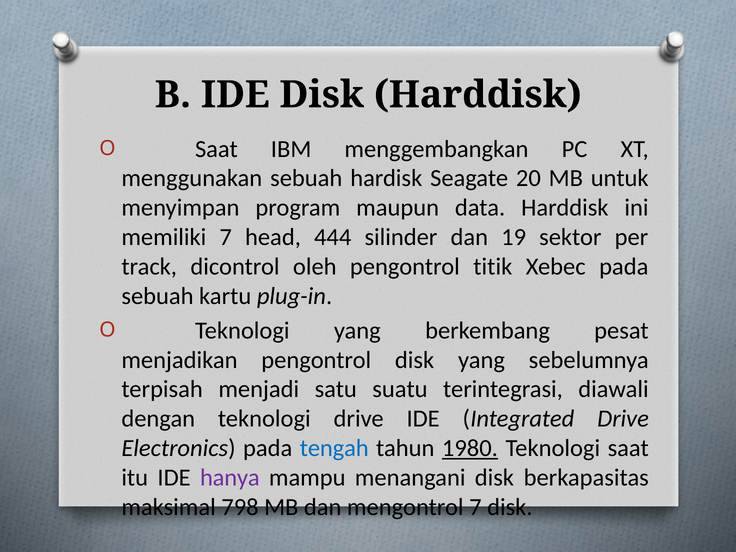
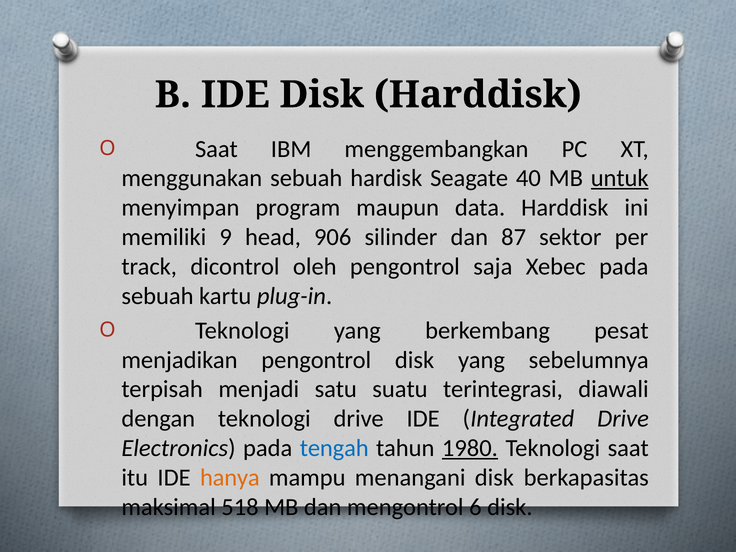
20: 20 -> 40 (528, 178)
untuk underline: none -> present (620, 178)
memiliki 7: 7 -> 9 (226, 237)
444: 444 -> 906 (333, 237)
19: 19 -> 87 (514, 237)
titik: titik -> saja (493, 267)
hanya colour: purple -> orange (230, 478)
798: 798 -> 518 (240, 507)
mengontrol 7: 7 -> 6 (475, 507)
